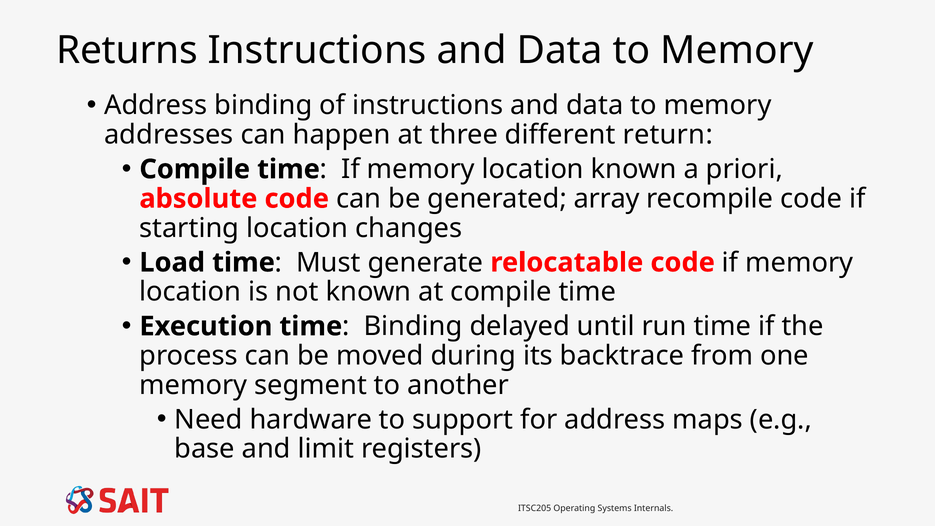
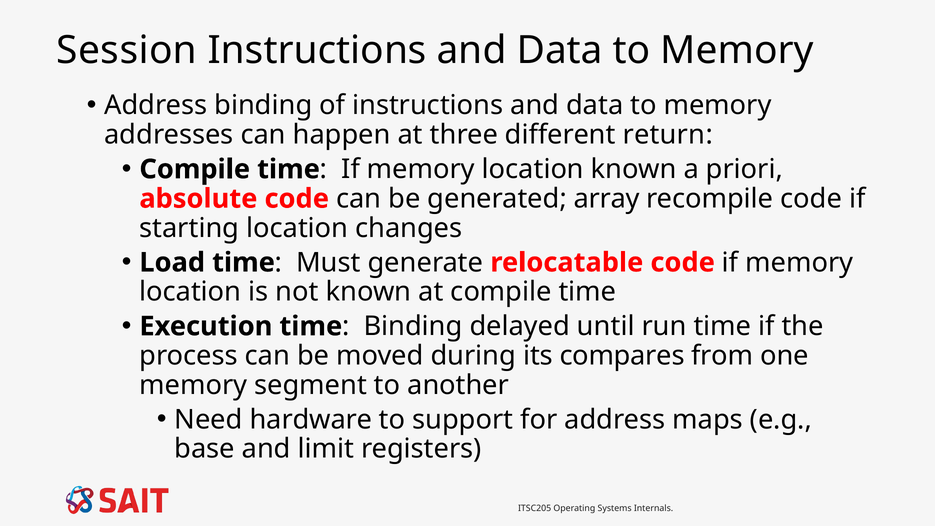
Returns: Returns -> Session (127, 50)
backtrace: backtrace -> compares (622, 356)
